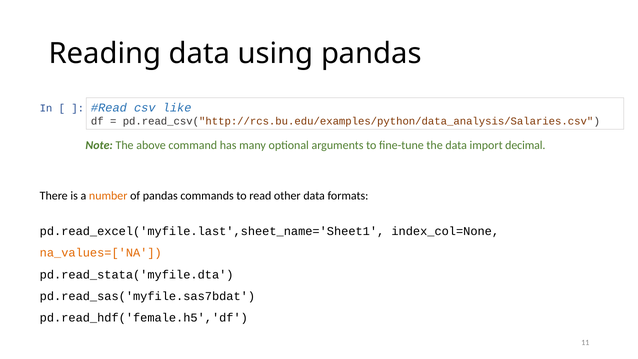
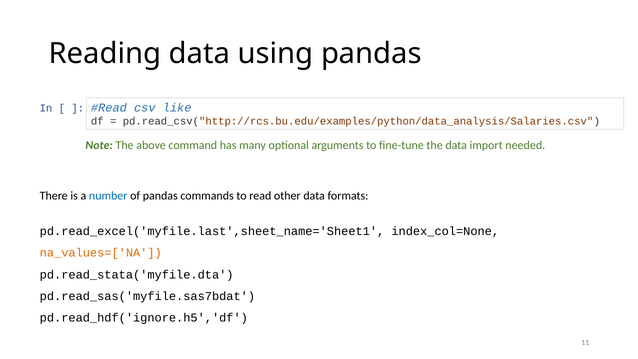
decimal: decimal -> needed (525, 145)
number colour: orange -> blue (108, 196)
pd.read_hdf('female.h5','df: pd.read_hdf('female.h5','df -> pd.read_hdf('ignore.h5','df (144, 318)
